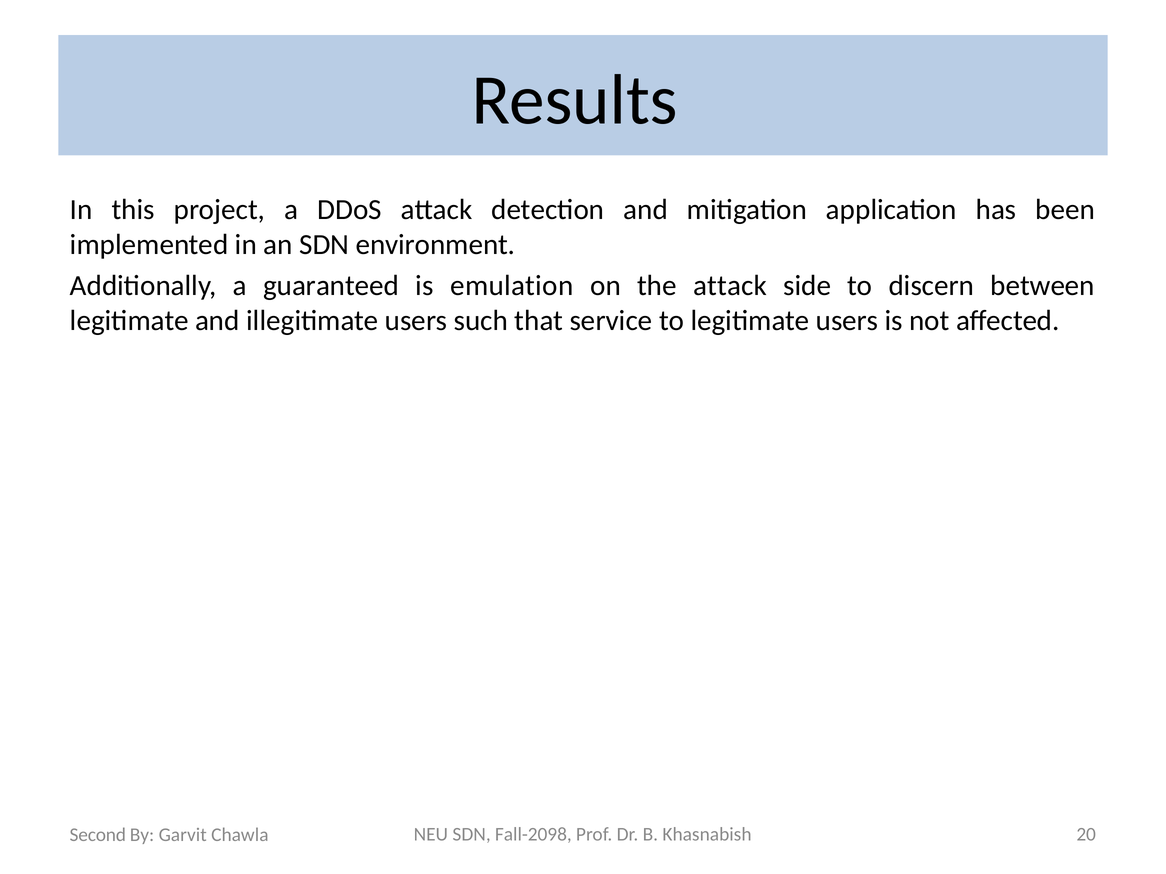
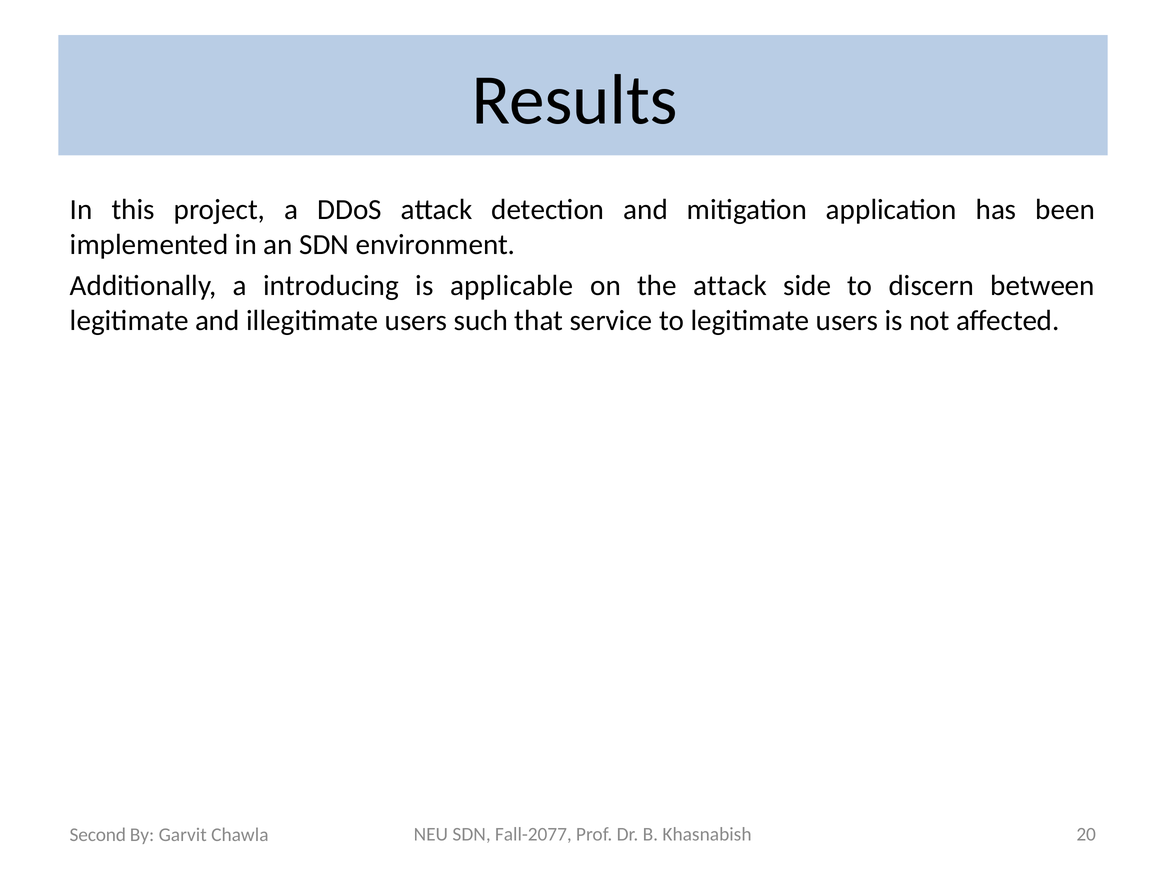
guaranteed: guaranteed -> introducing (331, 286)
emulation: emulation -> applicable (512, 286)
Fall-2098: Fall-2098 -> Fall-2077 (533, 835)
